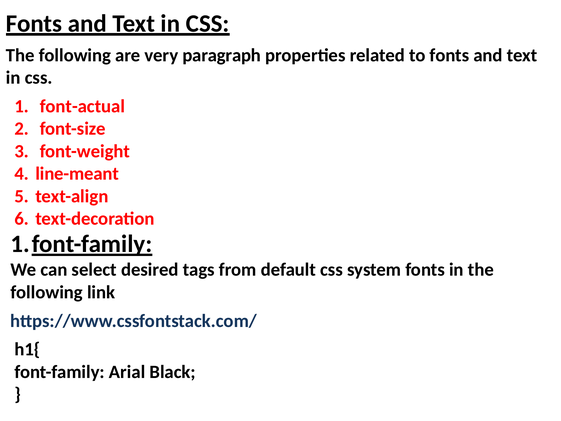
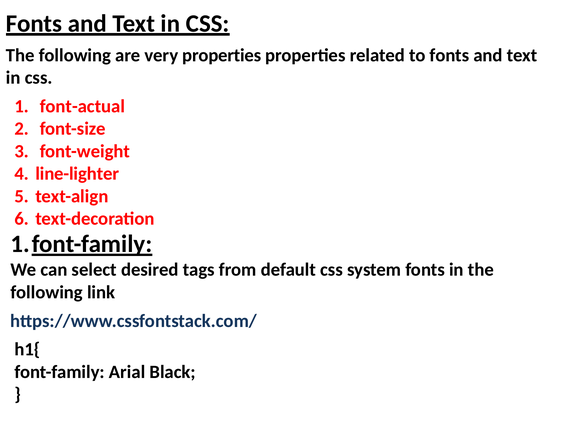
very paragraph: paragraph -> properties (222, 55)
line-meant: line-meant -> line-lighter (77, 174)
